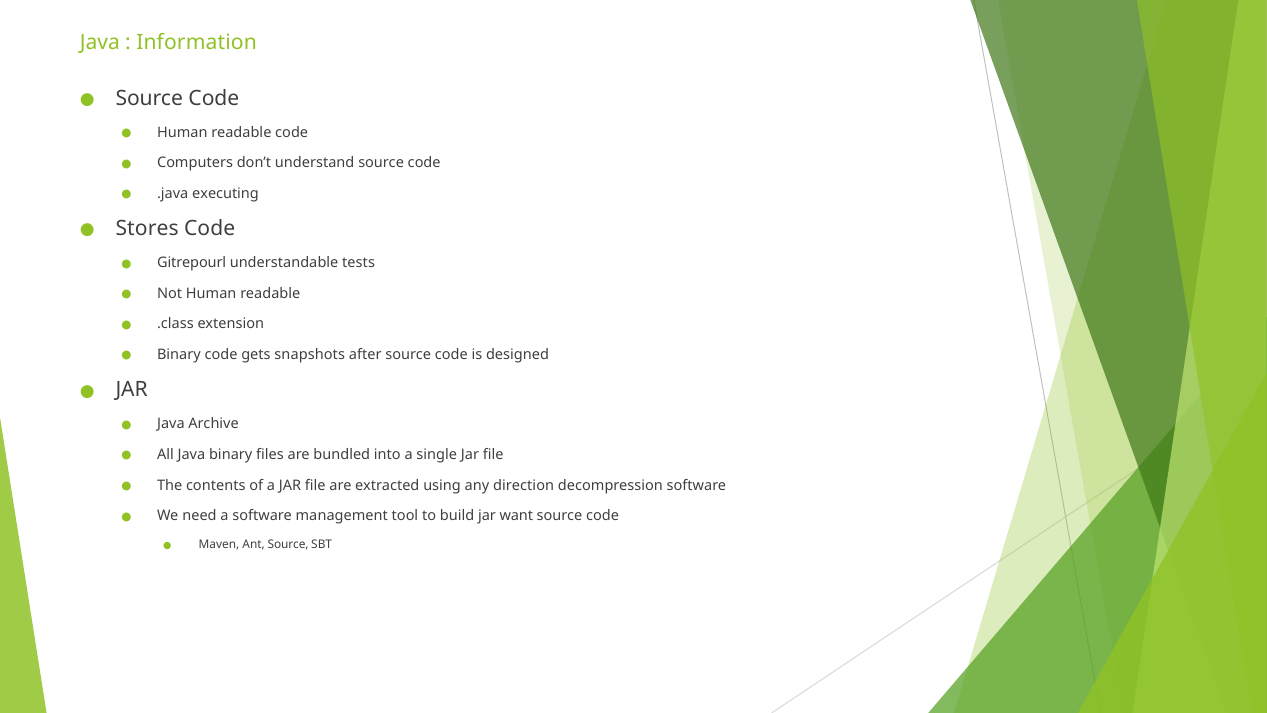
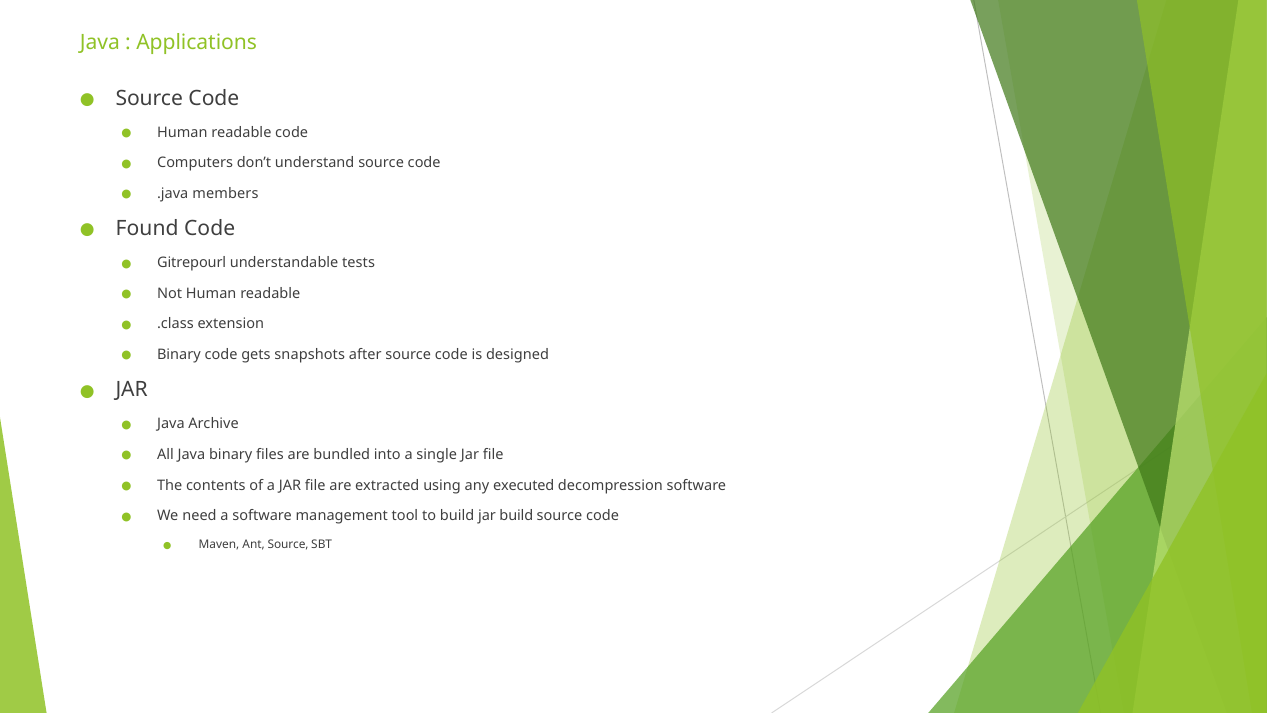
Information: Information -> Applications (197, 43)
executing: executing -> members (225, 193)
Stores: Stores -> Found (147, 229)
direction: direction -> executed (524, 485)
jar want: want -> build (516, 516)
